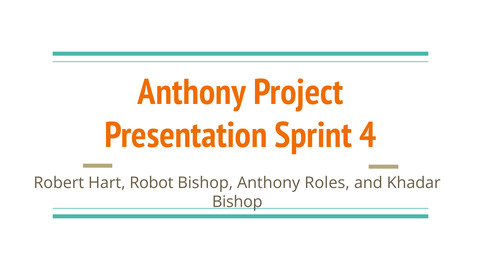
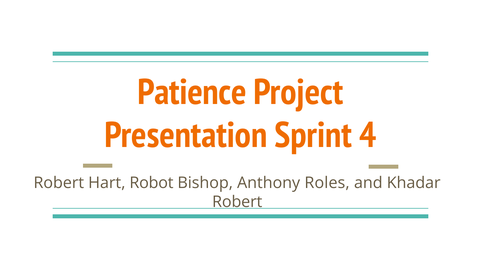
Anthony: Anthony -> Patience (192, 92)
Bishop: Bishop -> Robert (237, 202)
